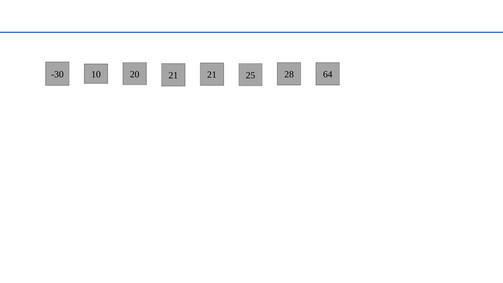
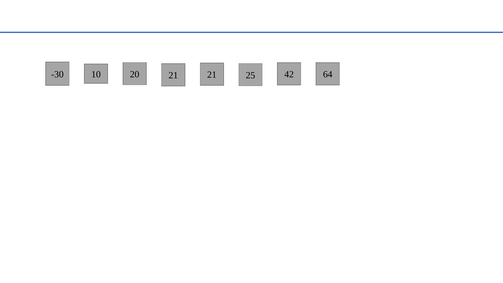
28: 28 -> 42 (289, 75)
